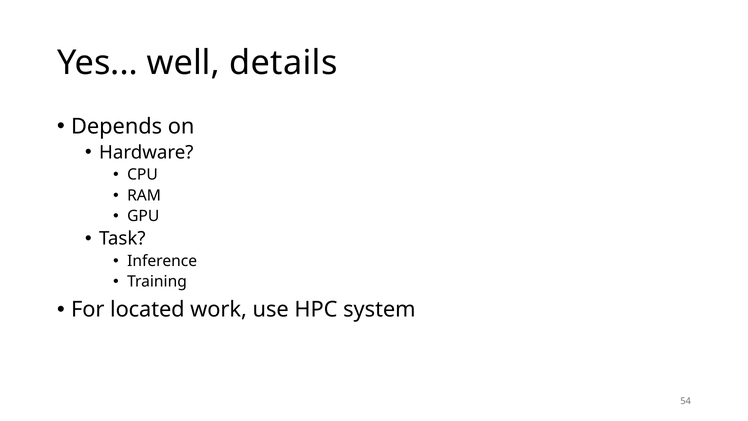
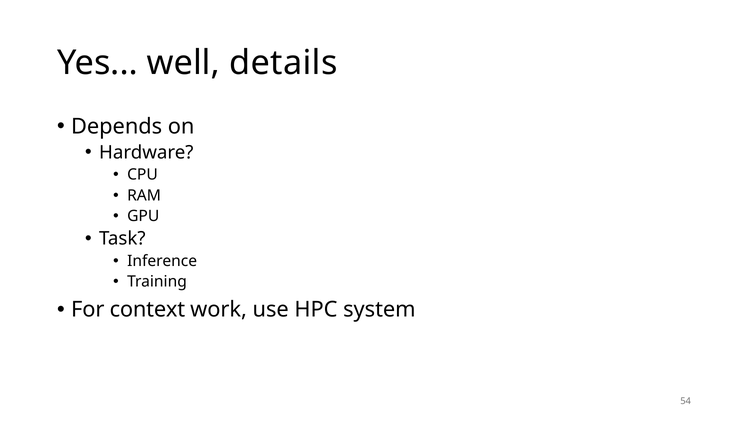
located: located -> context (147, 310)
